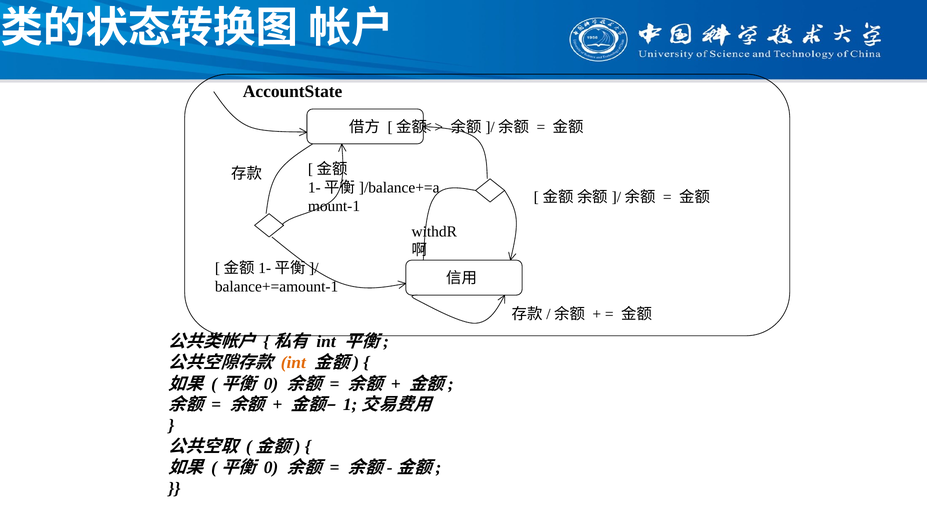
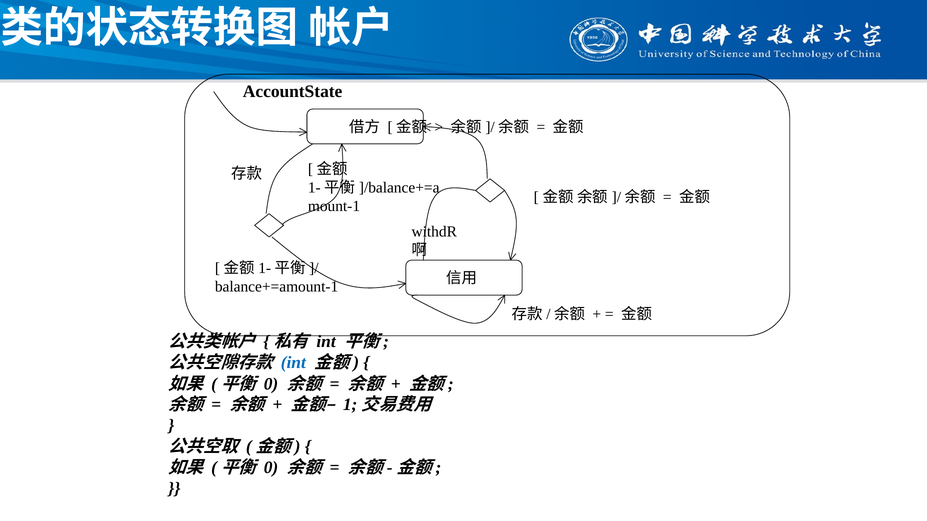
int colour: orange -> blue (293, 363)
